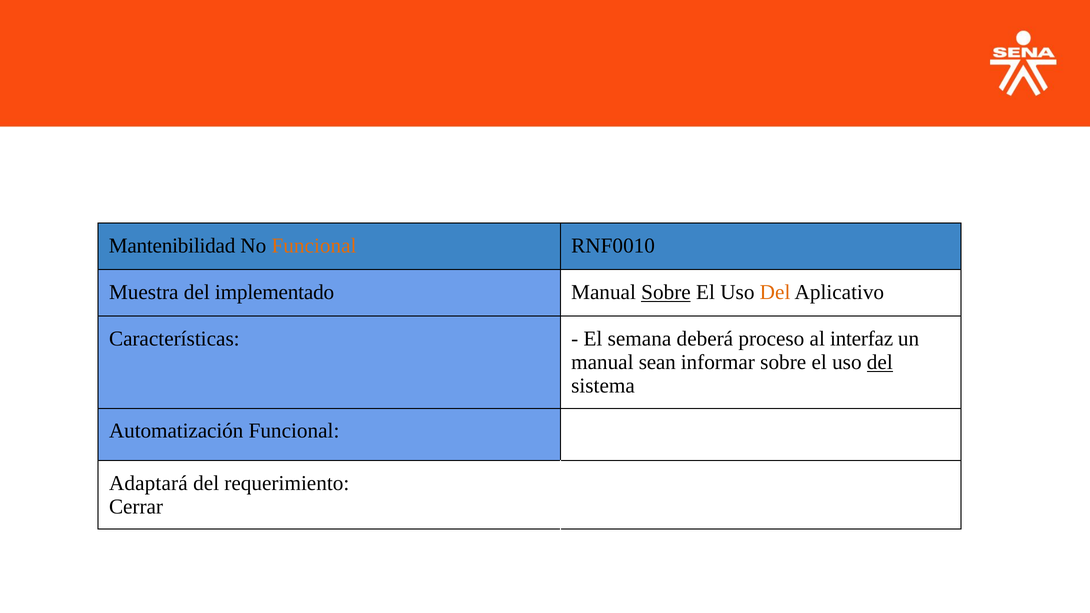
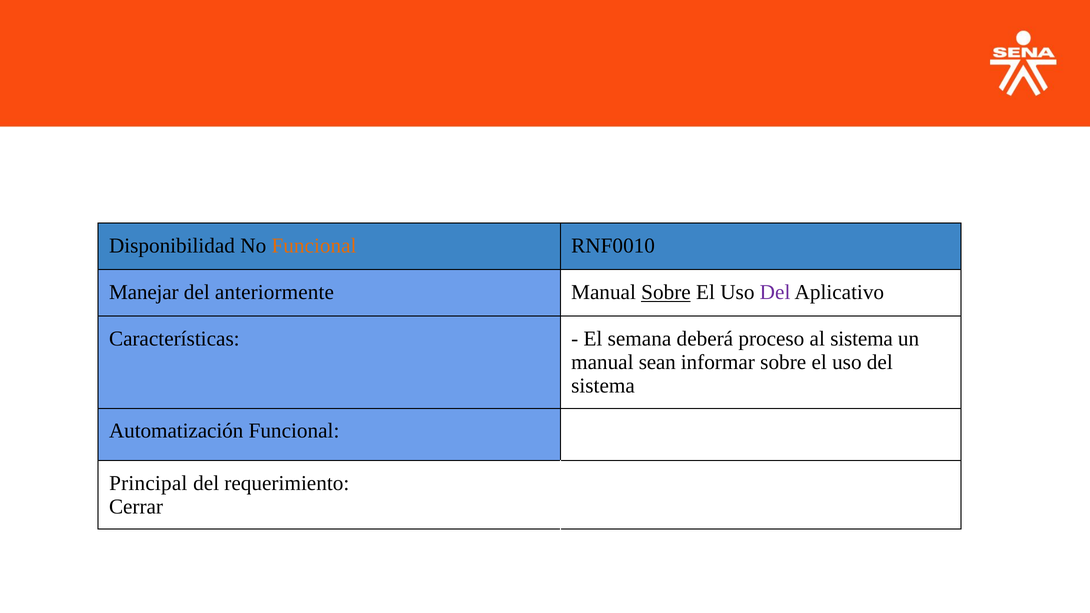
Mantenibilidad: Mantenibilidad -> Disponibilidad (172, 246)
Muestra: Muestra -> Manejar (144, 293)
implementado: implementado -> anteriormente (274, 293)
Del colour: orange -> purple (775, 293)
al interfaz: interfaz -> sistema (862, 339)
del underline: present -> none (880, 362)
Adaptará: Adaptará -> Principal (148, 483)
